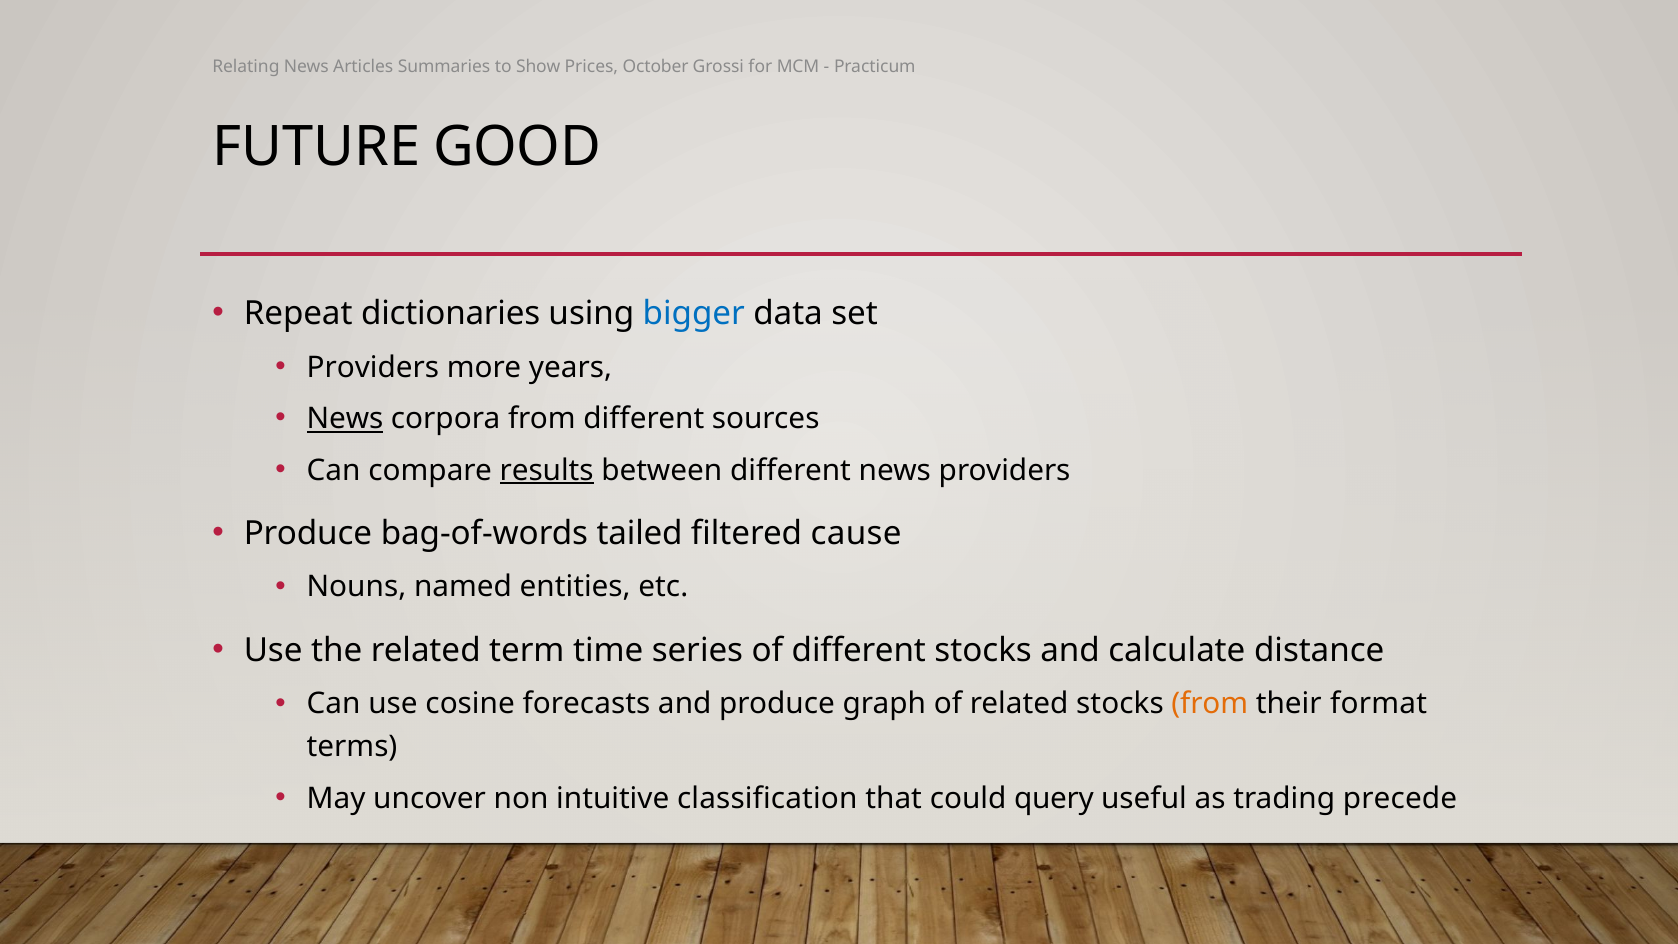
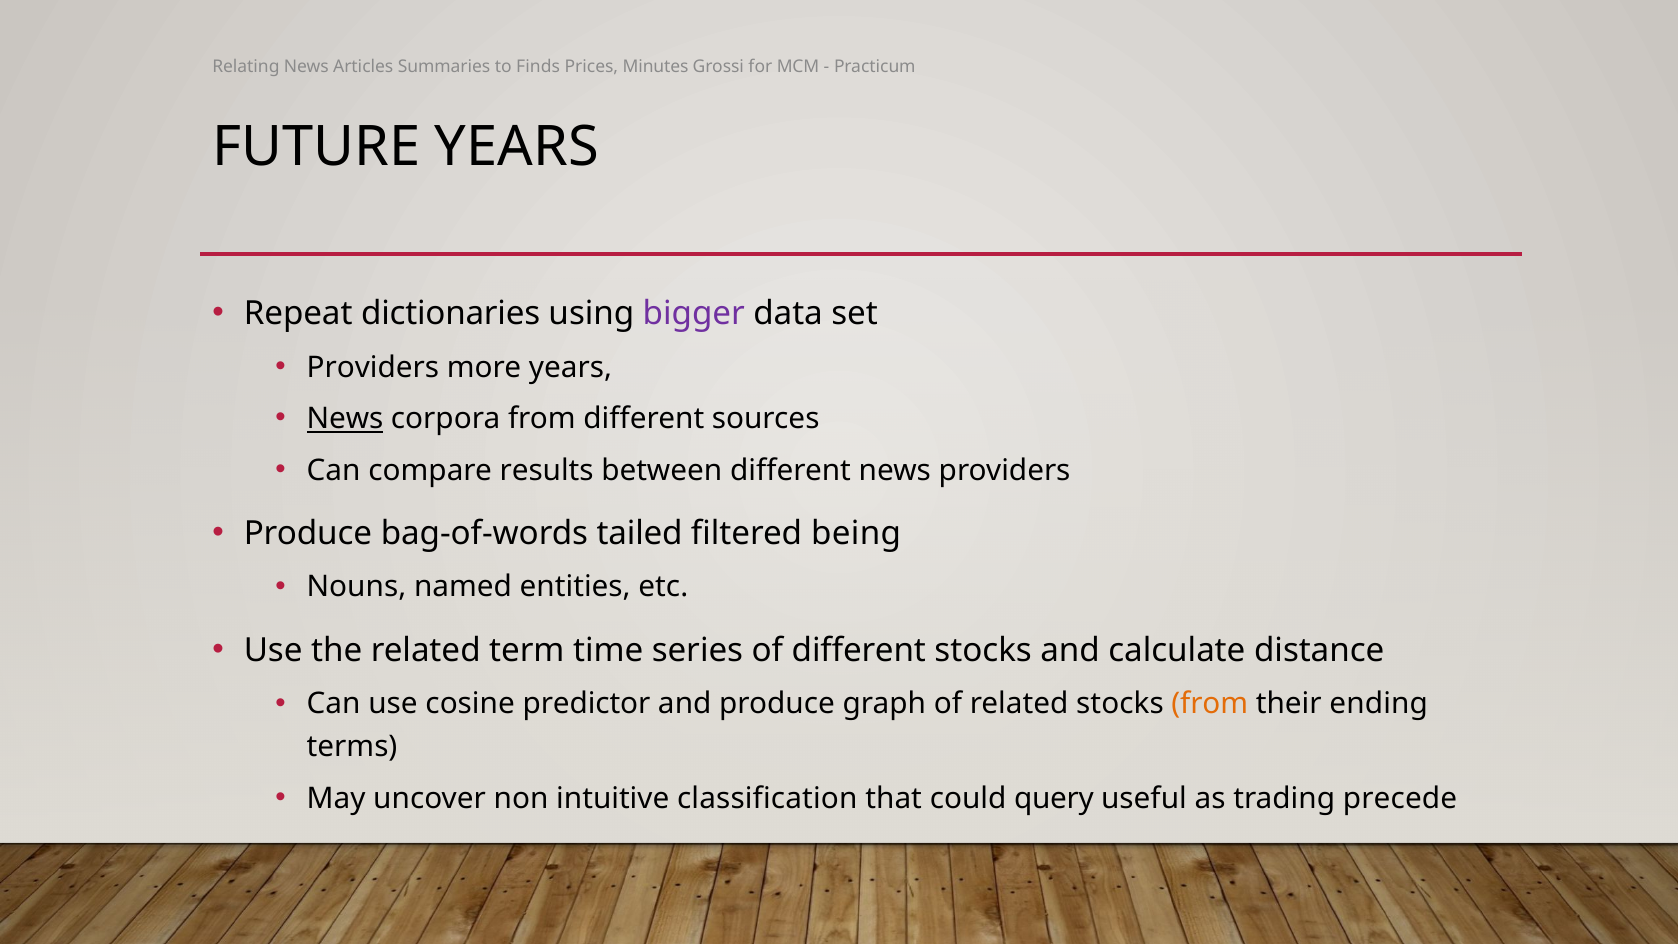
Show: Show -> Finds (538, 66)
October: October -> Minutes (656, 66)
FUTURE GOOD: GOOD -> YEARS (517, 147)
bigger colour: blue -> purple (694, 314)
results underline: present -> none (547, 470)
cause: cause -> being (856, 534)
forecasts: forecasts -> predictor (587, 704)
format: format -> ending (1379, 704)
